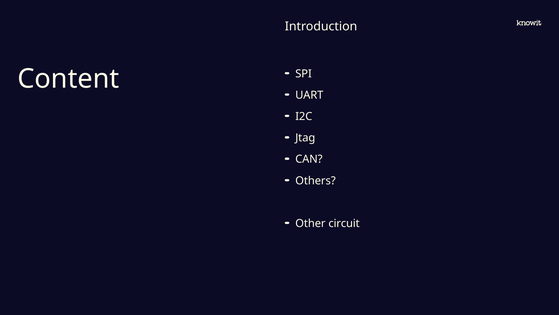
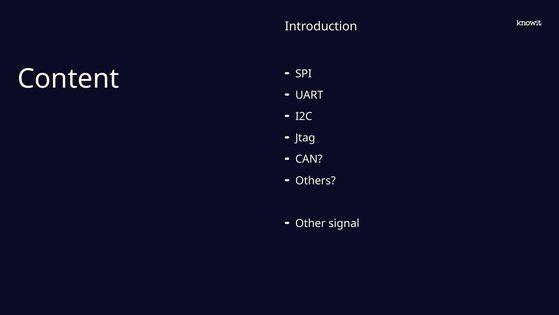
circuit: circuit -> signal (344, 223)
